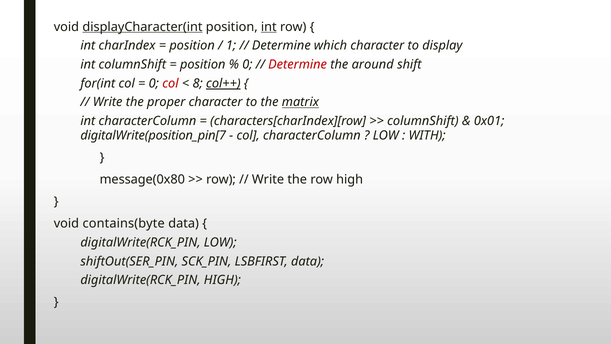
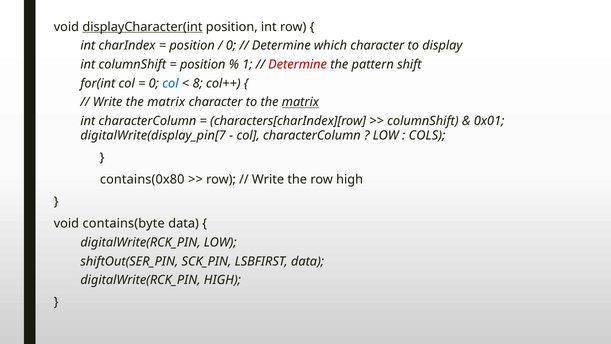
int underline: present -> none (269, 27)
1: 1 -> 0 (231, 46)
0: 0 -> 1 (247, 64)
around: around -> pattern (373, 64)
col colour: red -> blue (170, 83)
col++ underline: present -> none (223, 83)
Write the proper: proper -> matrix (166, 102)
digitalWrite(position_pin[7: digitalWrite(position_pin[7 -> digitalWrite(display_pin[7 (153, 135)
WITH: WITH -> COLS (427, 135)
message(0x80: message(0x80 -> contains(0x80 (142, 179)
